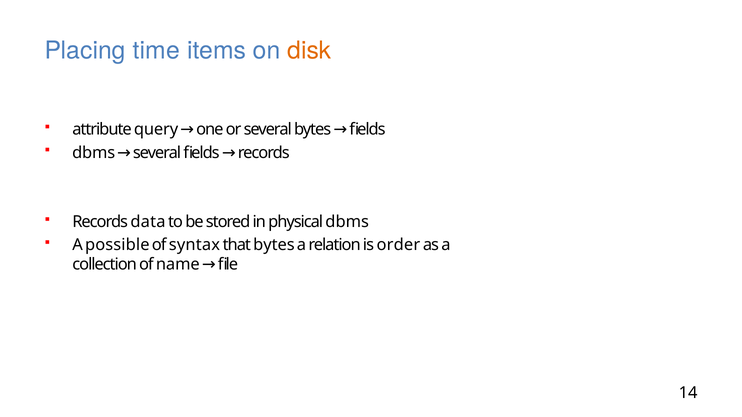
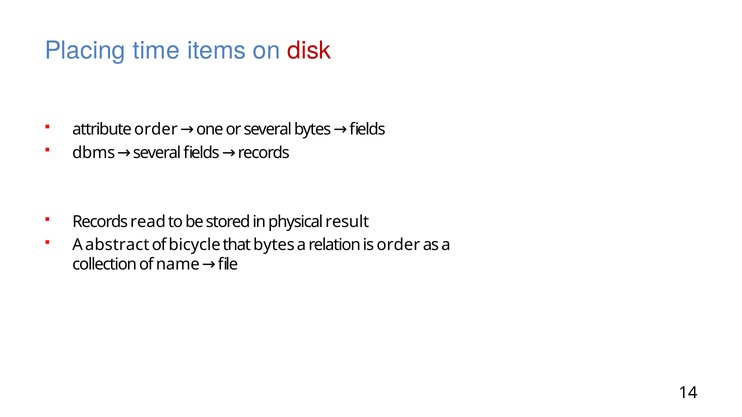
disk colour: orange -> red (309, 50)
attribute query: query -> order (156, 130)
data: data -> read (148, 222)
physical dbms: dbms -> result (347, 222)
possible: possible -> abstract (117, 245)
syntax: syntax -> bicycle (195, 245)
